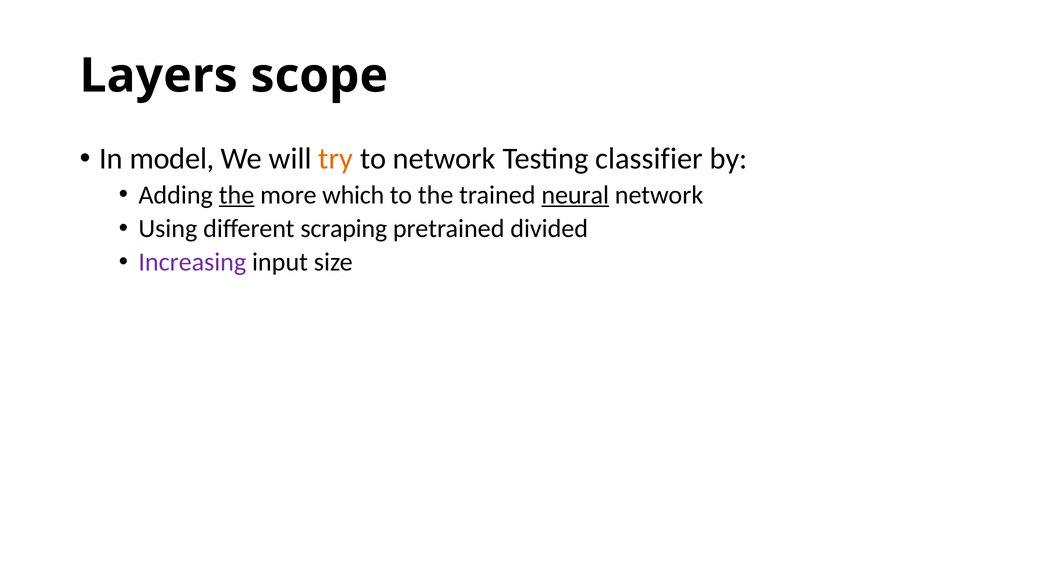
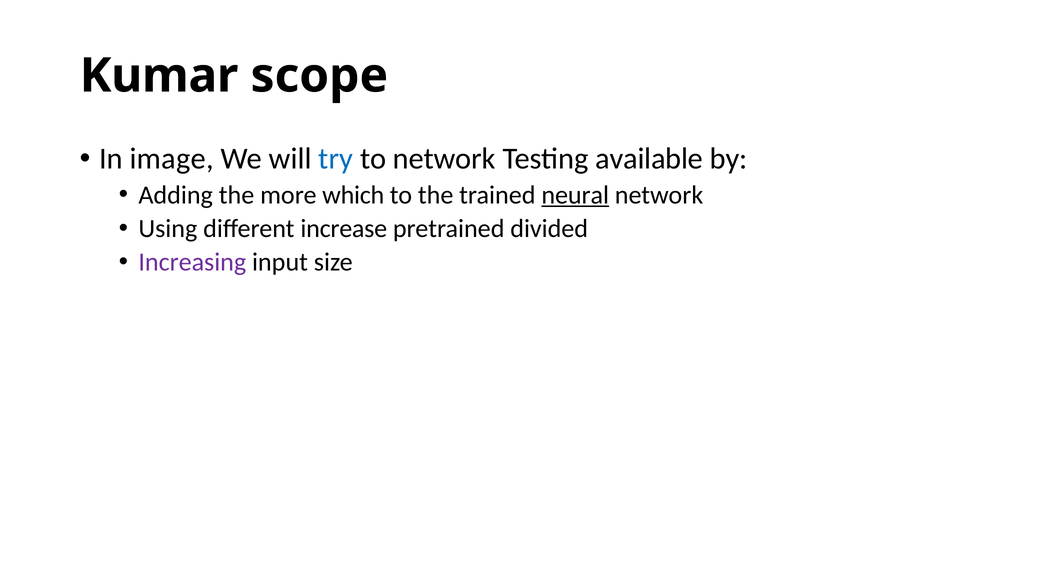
Layers: Layers -> Kumar (159, 76)
model: model -> image (172, 159)
try colour: orange -> blue (336, 159)
classifier: classifier -> available (649, 159)
the underline: present -> none (237, 195)
scraping: scraping -> increase (344, 228)
